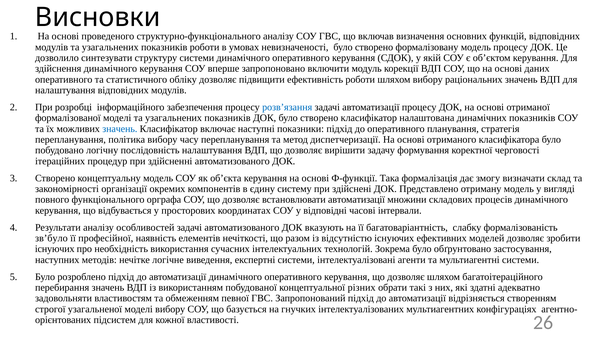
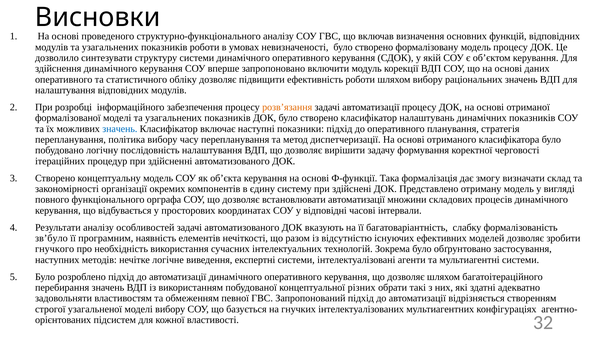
розв’язання colour: blue -> orange (287, 107)
налаштована: налаштована -> налаштувань (427, 118)
професійної: професійної -> програмним (106, 238)
існуючих: існуючих -> гнучкого (55, 249)
26: 26 -> 32 (543, 322)
